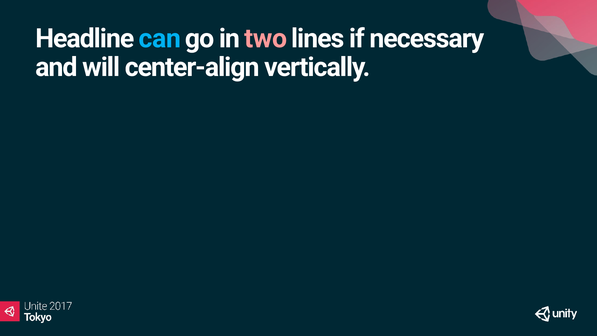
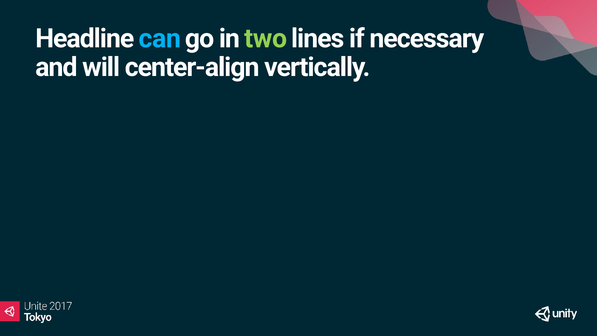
two colour: pink -> light green (266, 39)
